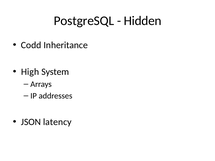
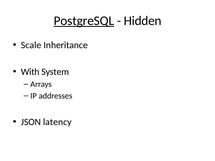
PostgreSQL underline: none -> present (84, 21)
Codd: Codd -> Scale (31, 45)
High: High -> With (30, 72)
